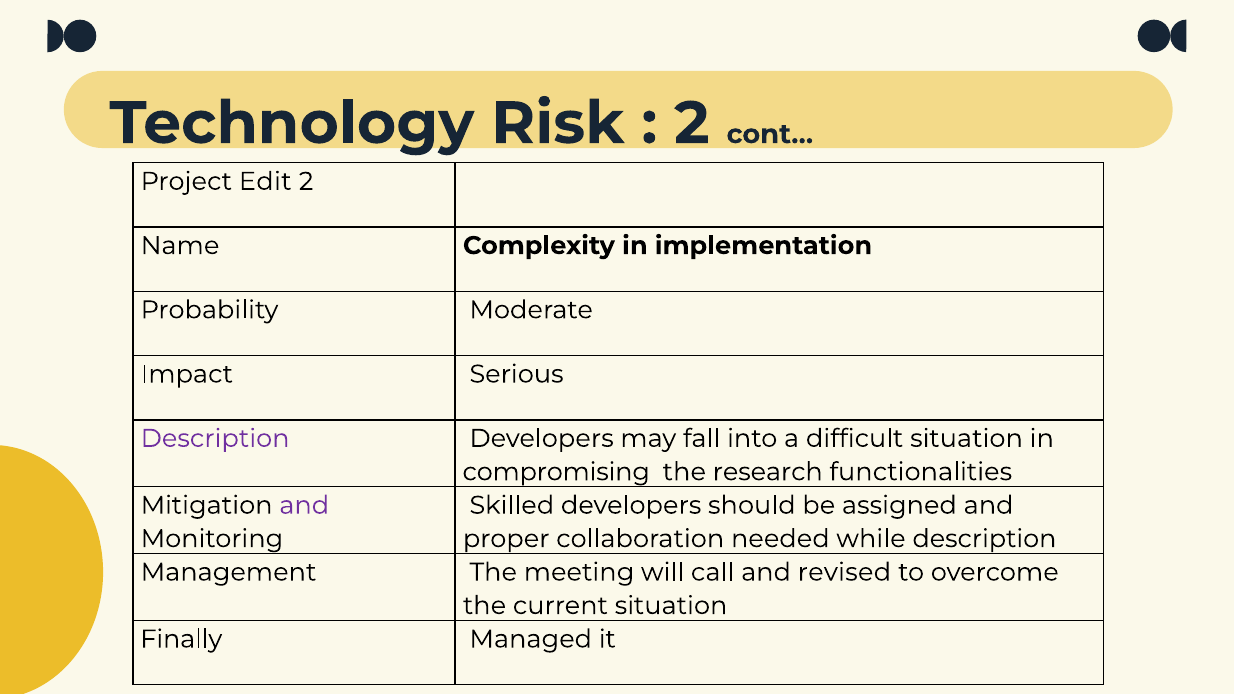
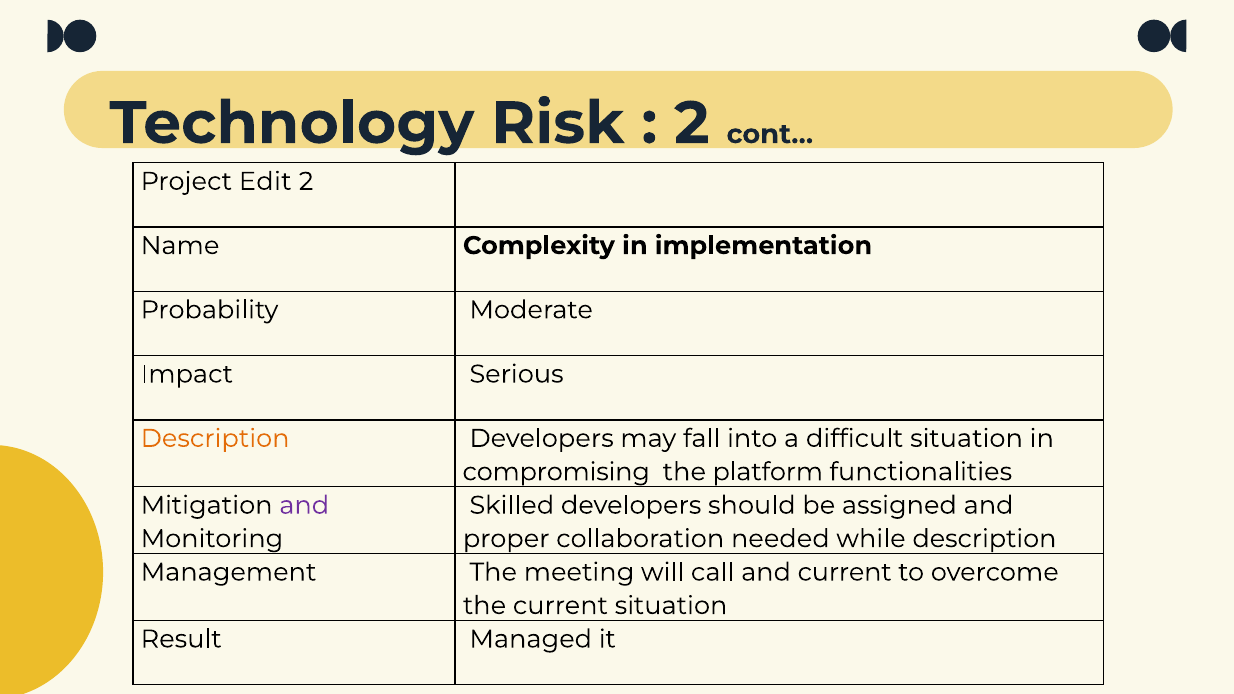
Description colour: purple -> orange (215, 438)
research: research -> platform (768, 472)
and revised: revised -> current (845, 572)
Finally: Finally -> Result (181, 639)
